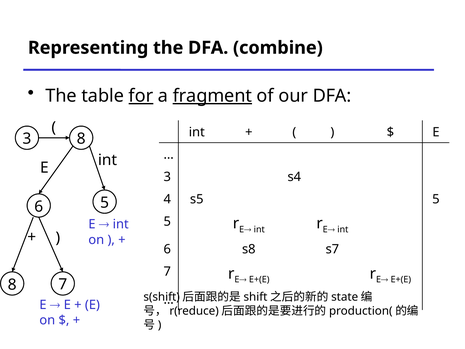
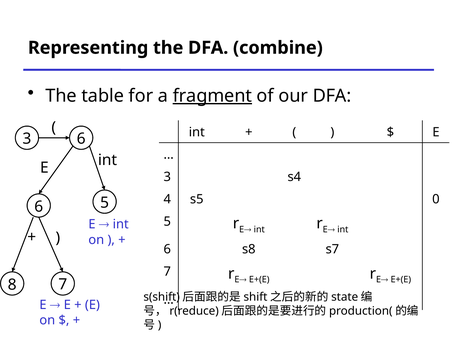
for underline: present -> none (141, 96)
3 8: 8 -> 6 (81, 139)
s5 5: 5 -> 0 (436, 199)
